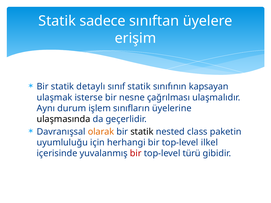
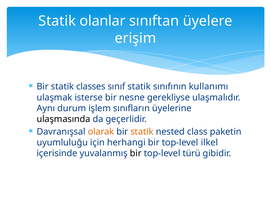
sadece: sadece -> olanlar (103, 21)
detaylı: detaylı -> classes (91, 87)
kapsayan: kapsayan -> kullanımı (209, 87)
çağrılması: çağrılması -> gerekliyse (169, 98)
statik colour: black -> orange (142, 132)
bir colour: red -> black (136, 154)
